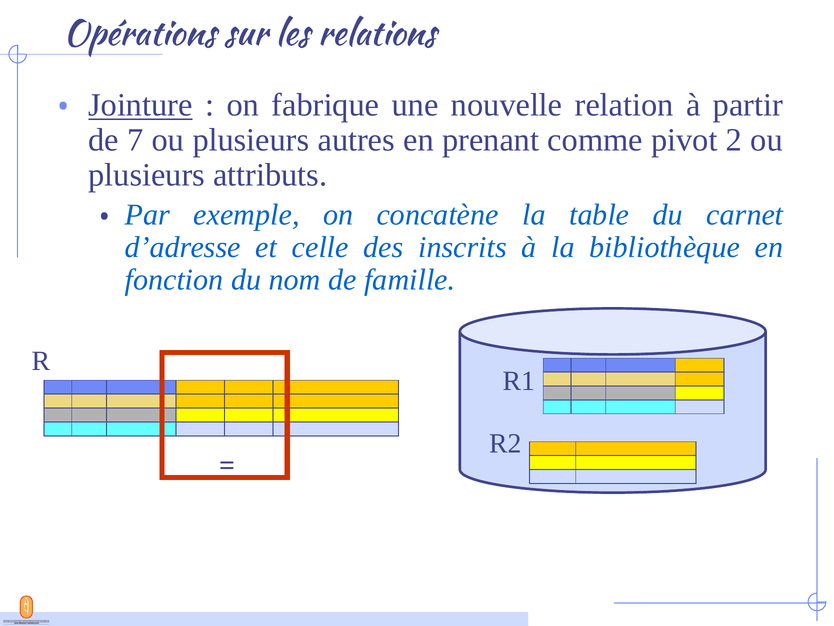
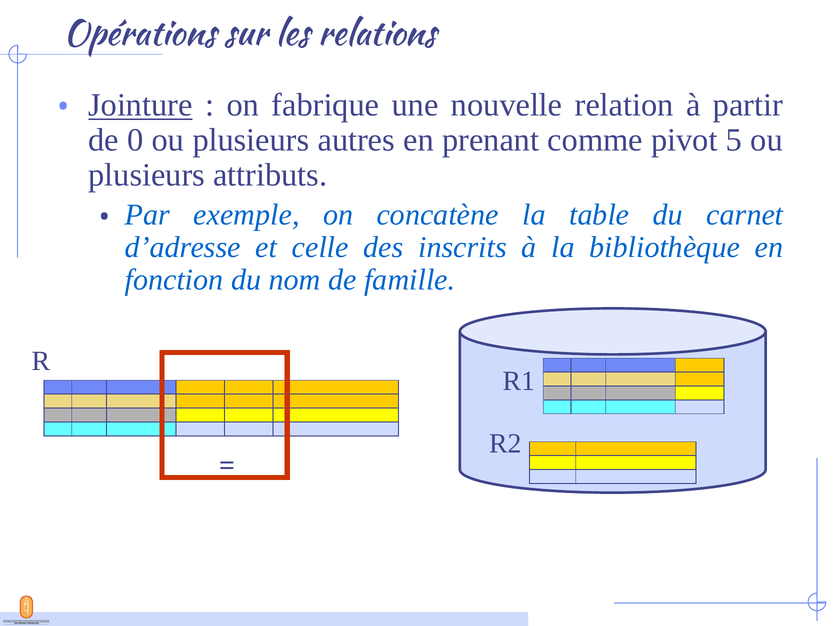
7: 7 -> 0 (135, 140)
2: 2 -> 5 (734, 140)
